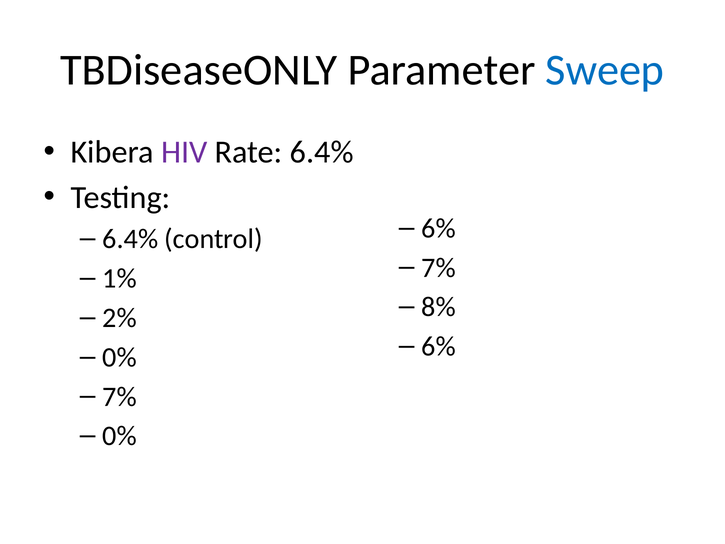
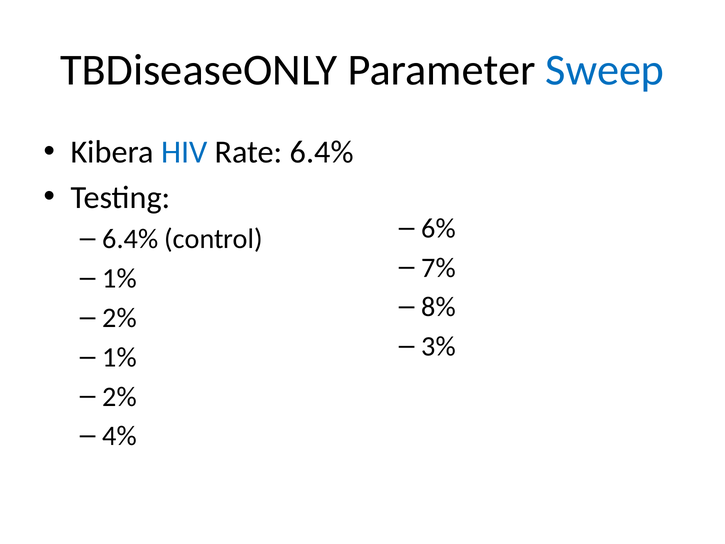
HIV colour: purple -> blue (184, 152)
6%: 6% -> 3% (439, 346)
0%: 0% -> 1% (120, 357)
7%: 7% -> 2% (120, 397)
0%: 0% -> 4% (120, 436)
